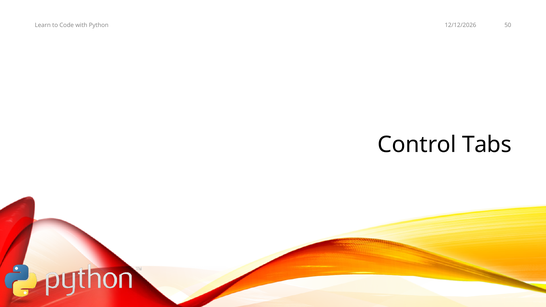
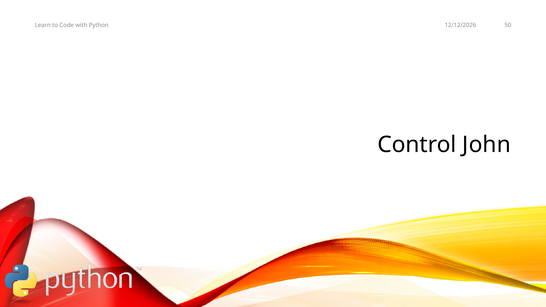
Tabs: Tabs -> John (487, 145)
